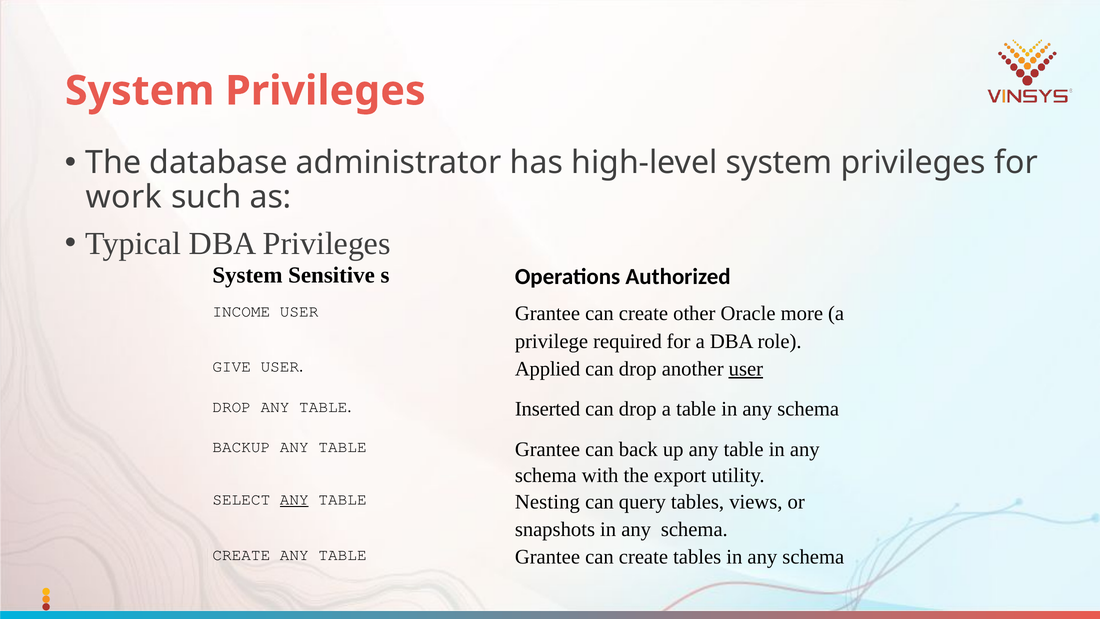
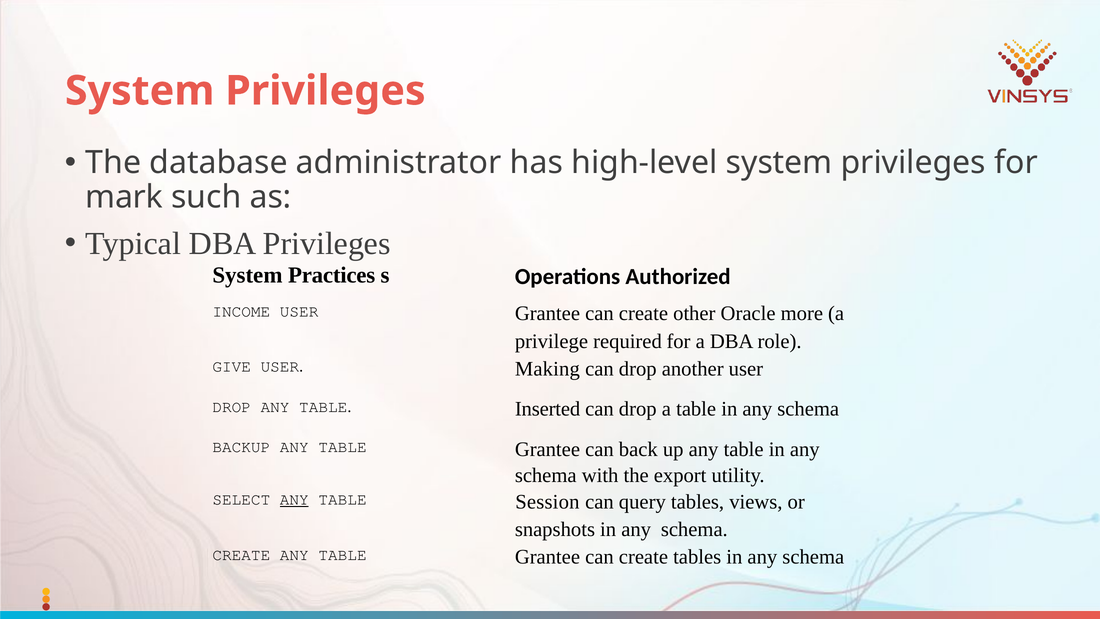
work: work -> mark (124, 197)
Sensitive: Sensitive -> Practices (332, 275)
Applied: Applied -> Making (547, 369)
user underline: present -> none (746, 369)
Nesting: Nesting -> Session (547, 502)
